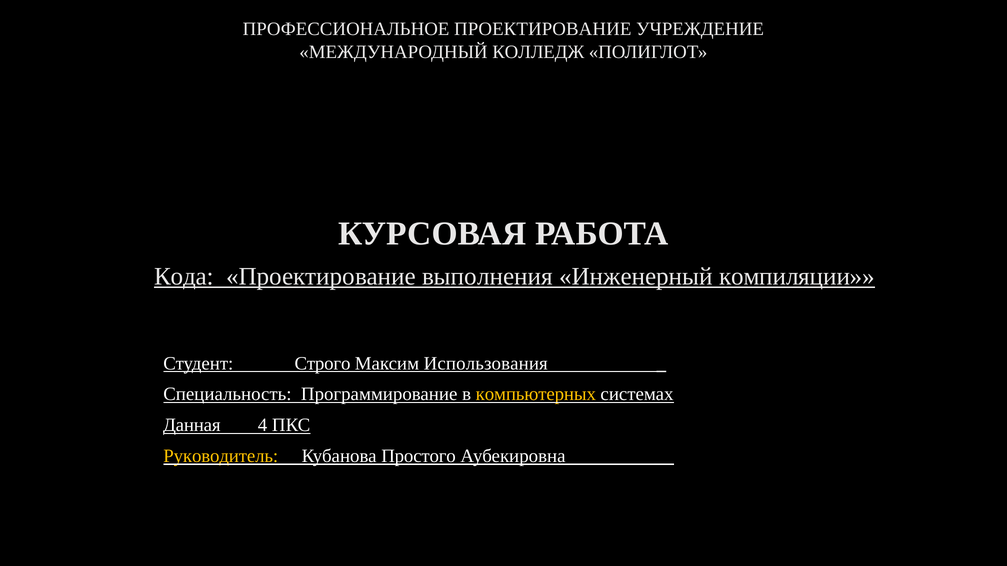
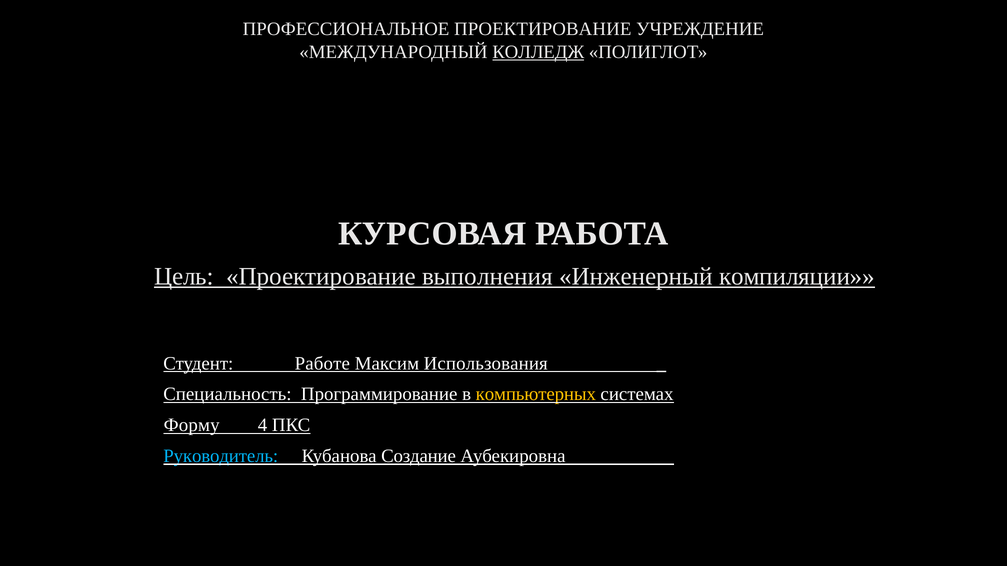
КОЛЛЕДЖ underline: none -> present (538, 52)
Кода: Кода -> Цель (184, 276)
Строго: Строго -> Работе (322, 364)
Данная: Данная -> Форму (192, 425)
Руководитель colour: yellow -> light blue (221, 456)
Простого: Простого -> Создание (419, 456)
